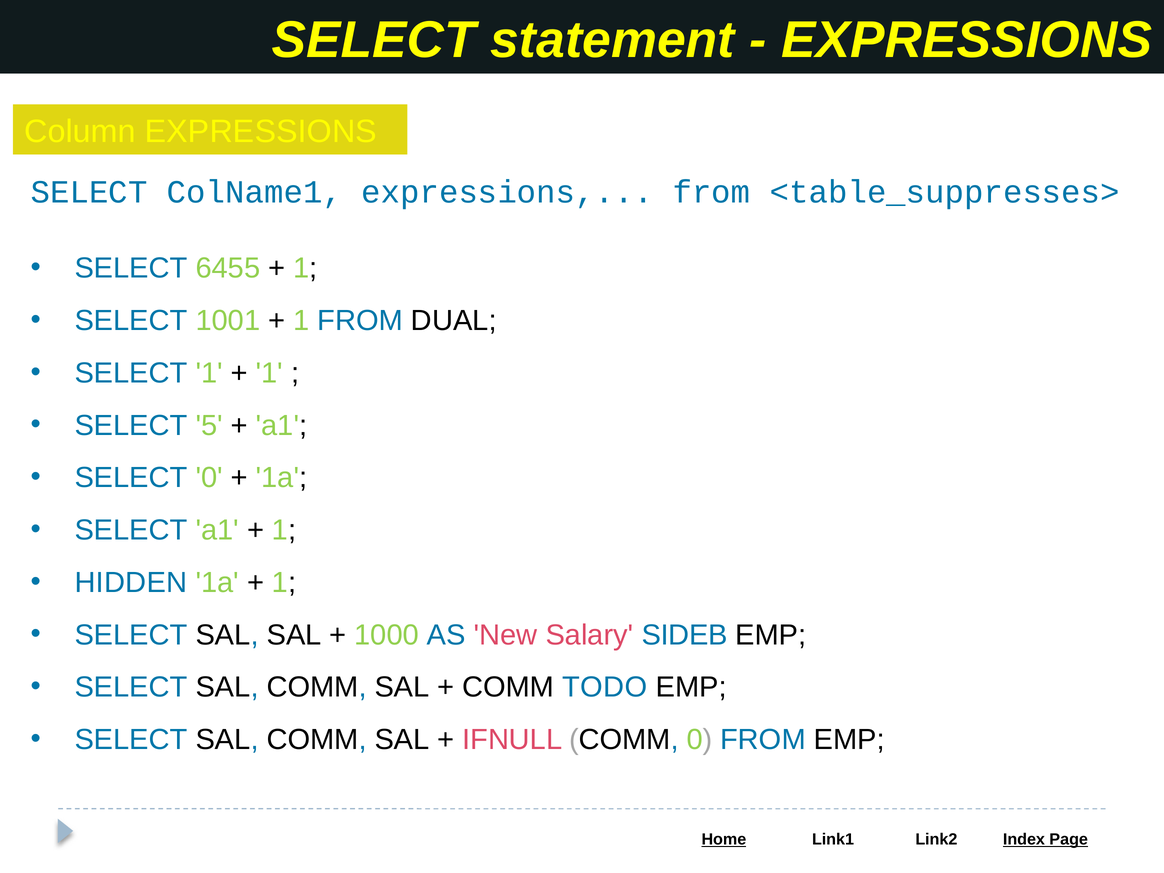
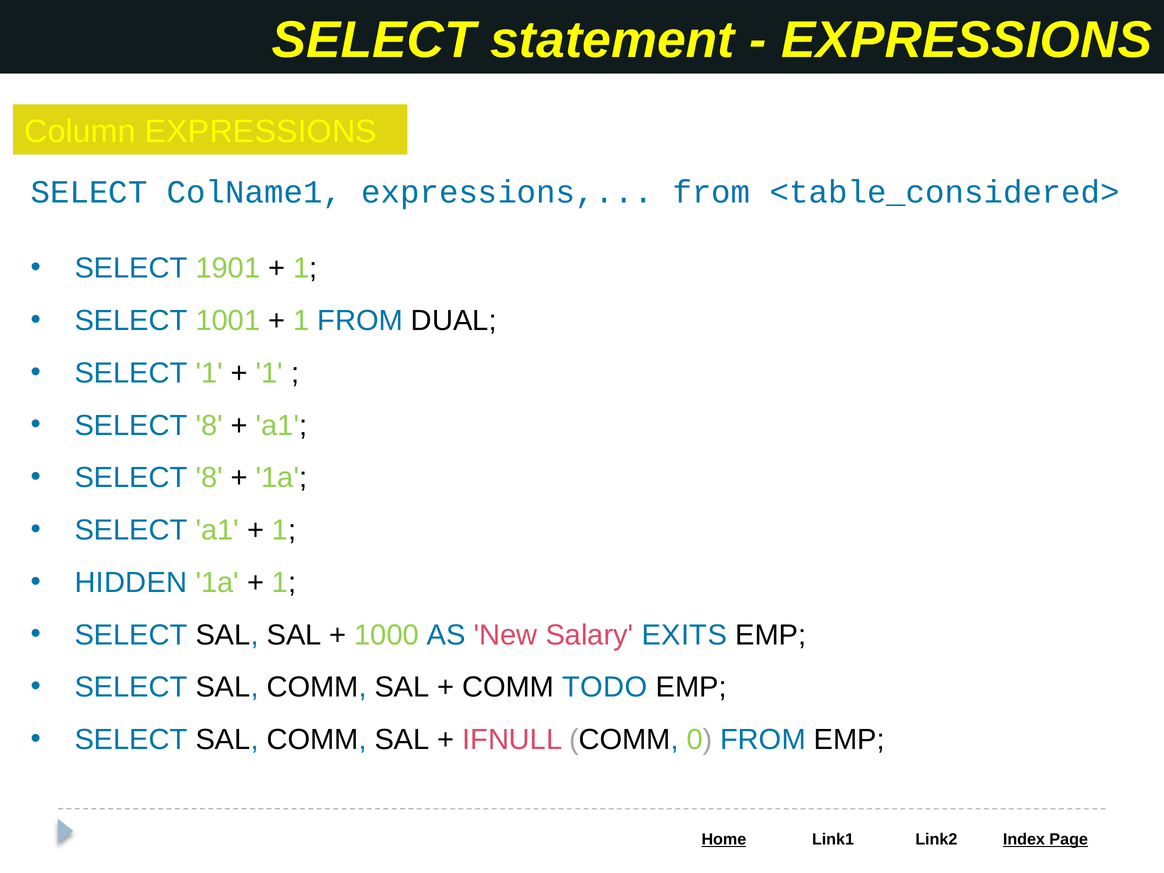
<table_suppresses>: <table_suppresses> -> <table_considered> (945, 192)
6455: 6455 -> 1901 (228, 268)
5: 5 -> 8 (209, 425)
0: 0 -> 8 (209, 478)
SIDEB: SIDEB -> EXITS (684, 635)
